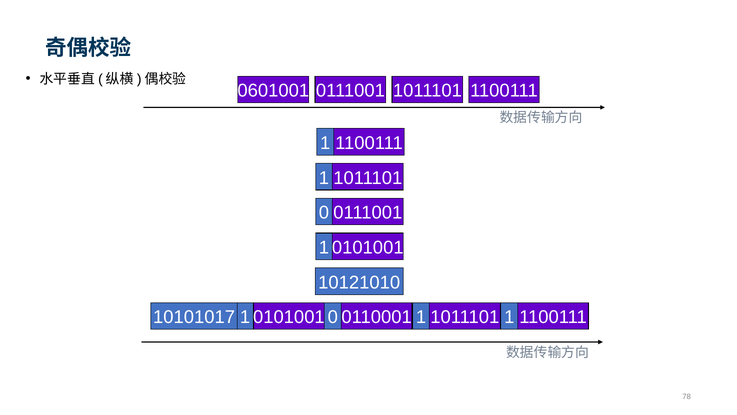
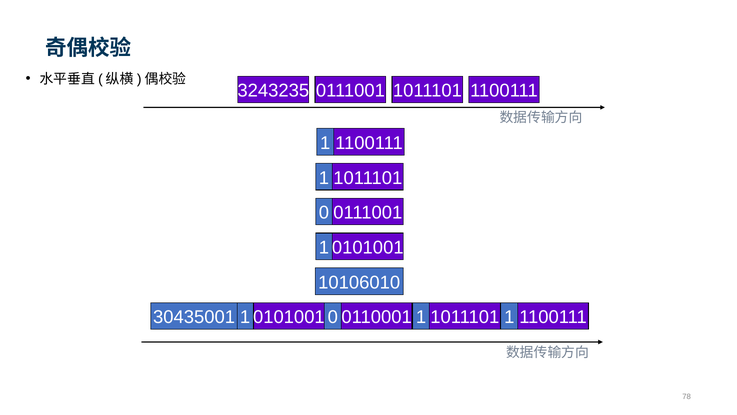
0601001: 0601001 -> 3243235 (273, 91)
10121010: 10121010 -> 10106010 (359, 282)
10101017: 10101017 -> 30435001 (194, 317)
